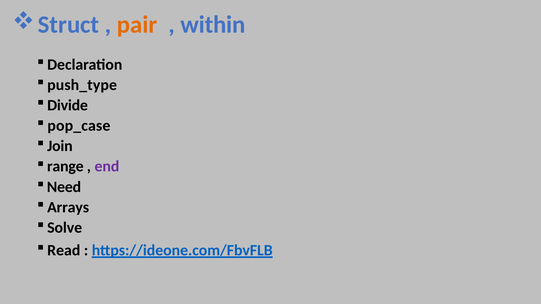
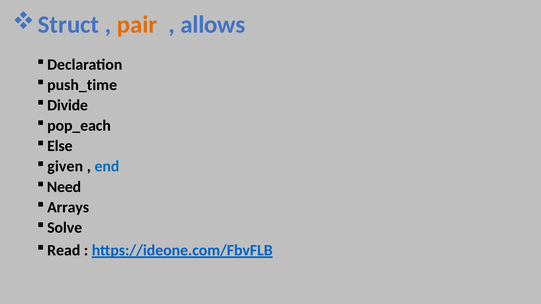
within: within -> allows (213, 25)
push_type: push_type -> push_time (82, 85)
pop_case: pop_case -> pop_each (79, 126)
Join: Join -> Else (60, 146)
range: range -> given (65, 167)
end colour: purple -> blue (107, 167)
